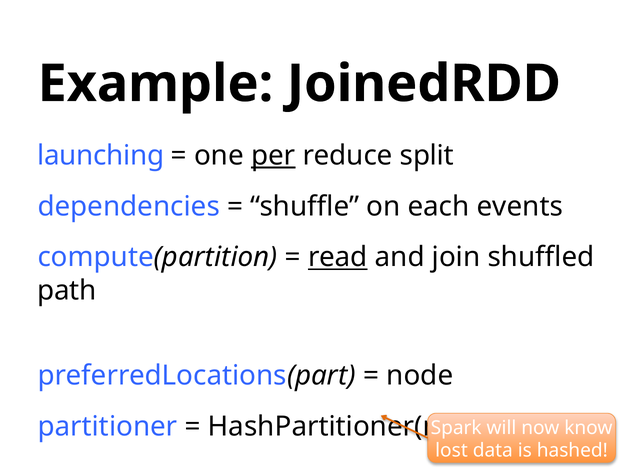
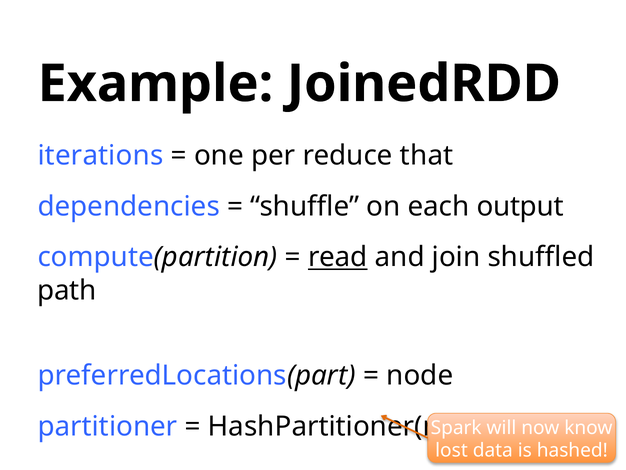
launching: launching -> iterations (101, 155)
per underline: present -> none (273, 155)
split: split -> that (427, 155)
events: events -> output (520, 206)
